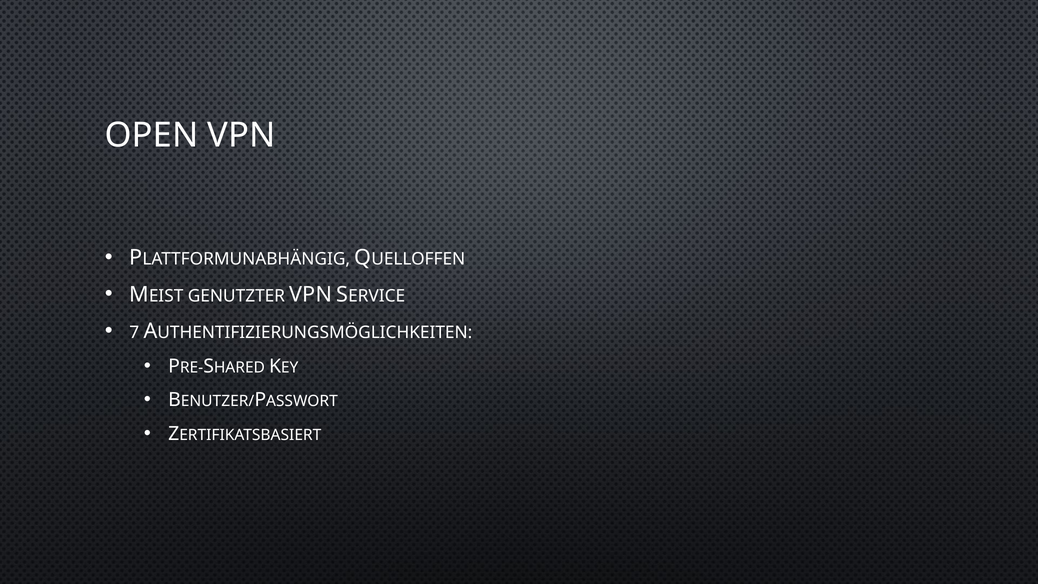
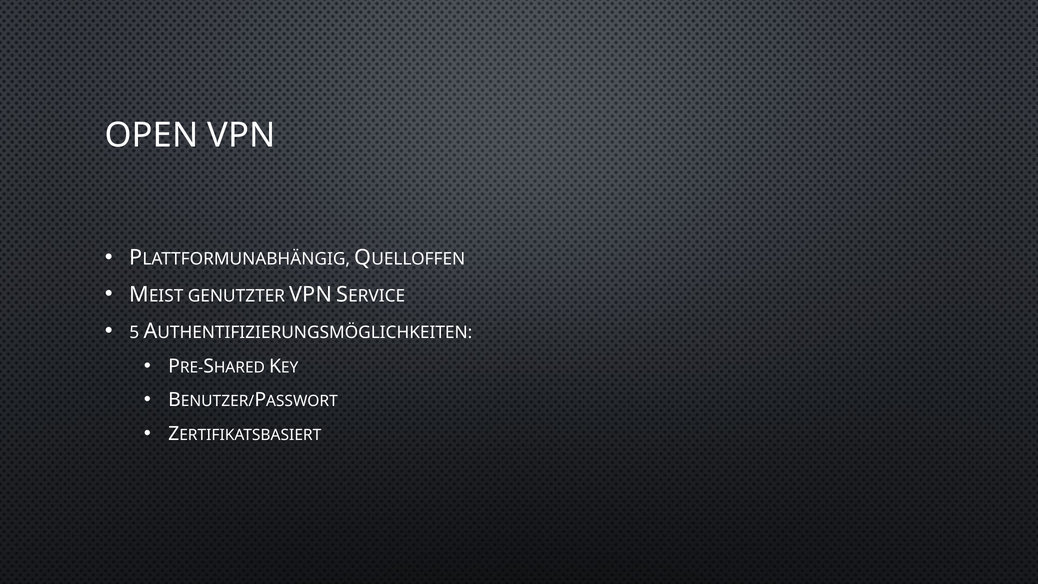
7: 7 -> 5 (134, 333)
